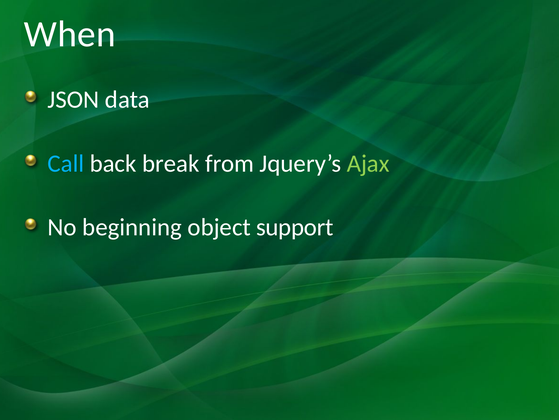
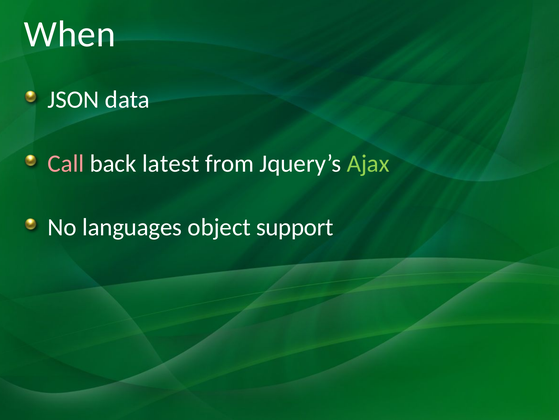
Call colour: light blue -> pink (66, 163)
break: break -> latest (171, 163)
beginning: beginning -> languages (132, 227)
